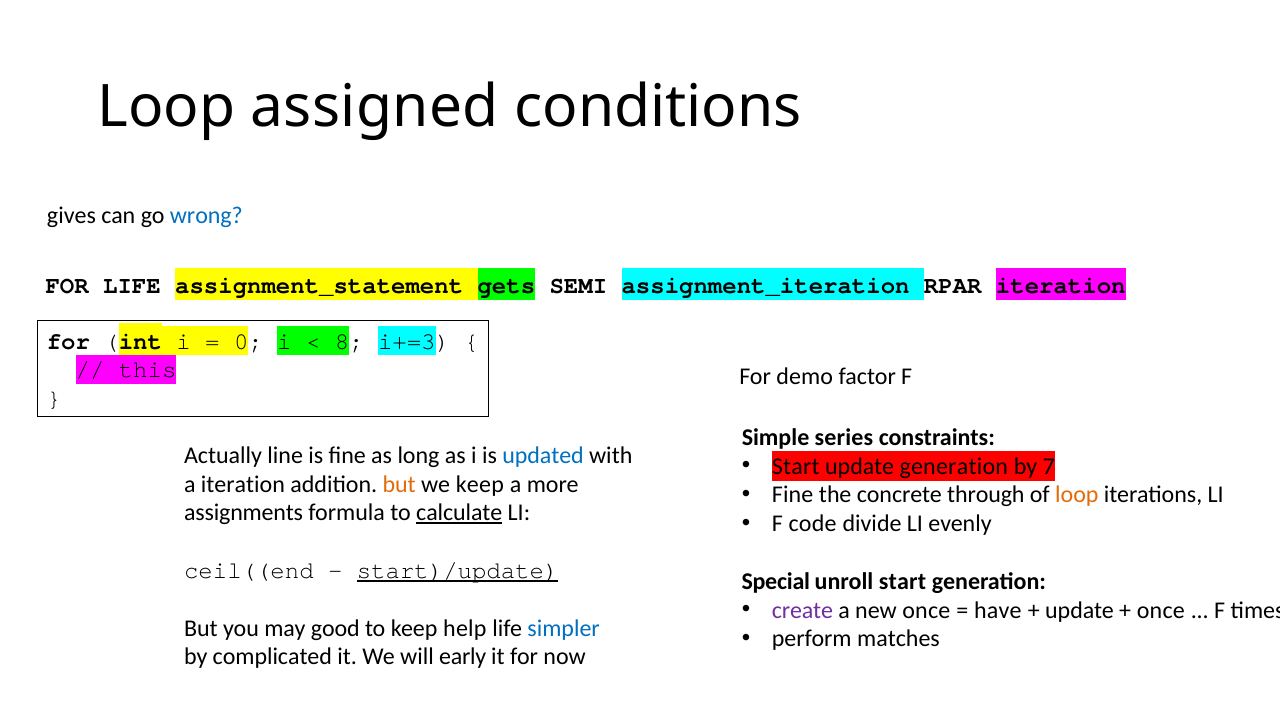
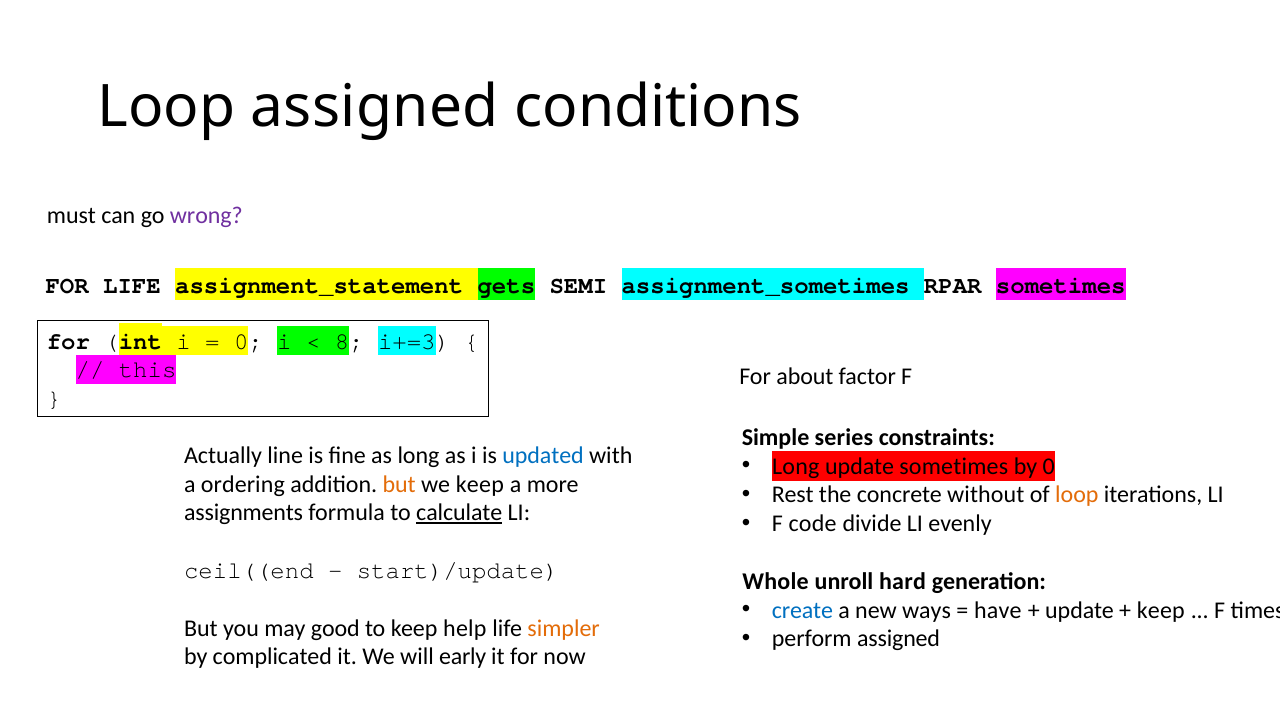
gives: gives -> must (71, 215)
wrong colour: blue -> purple (206, 215)
assignment_iteration: assignment_iteration -> assignment_sometimes (766, 285)
RPAR iteration: iteration -> sometimes (1061, 285)
demo: demo -> about (805, 377)
Start: Start -> Long (796, 466)
update generation: generation -> sometimes (954, 466)
by 7: 7 -> 0 (1049, 466)
a iteration: iteration -> ordering (243, 484)
Fine: Fine -> Rest (793, 495)
through: through -> without (986, 495)
start)/update underline: present -> none (458, 570)
Special: Special -> Whole (776, 581)
unroll start: start -> hard (903, 581)
create colour: purple -> blue (802, 610)
new once: once -> ways (927, 610)
once: once -> keep (1161, 610)
simpler colour: blue -> orange (564, 628)
perform matches: matches -> assigned (899, 639)
